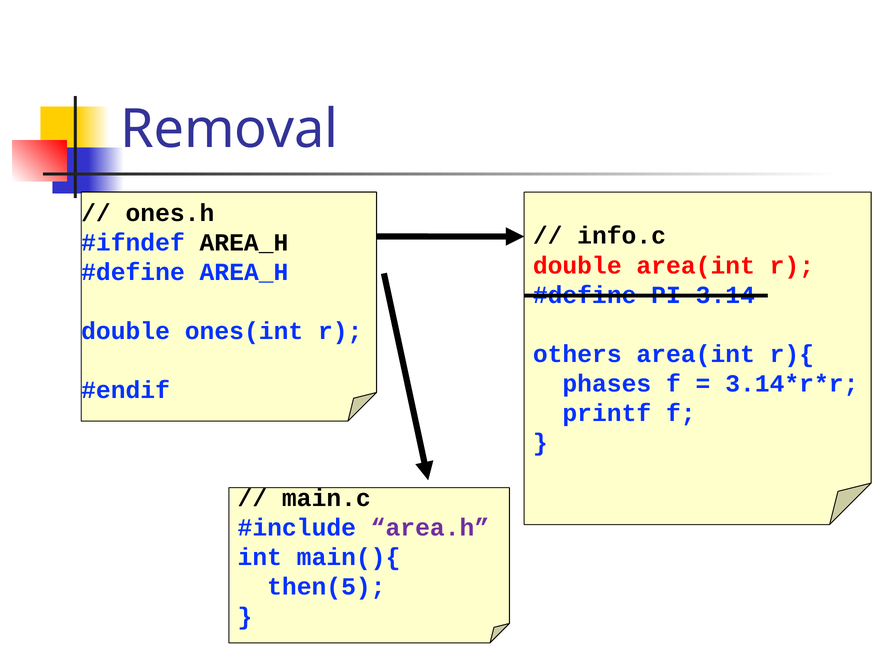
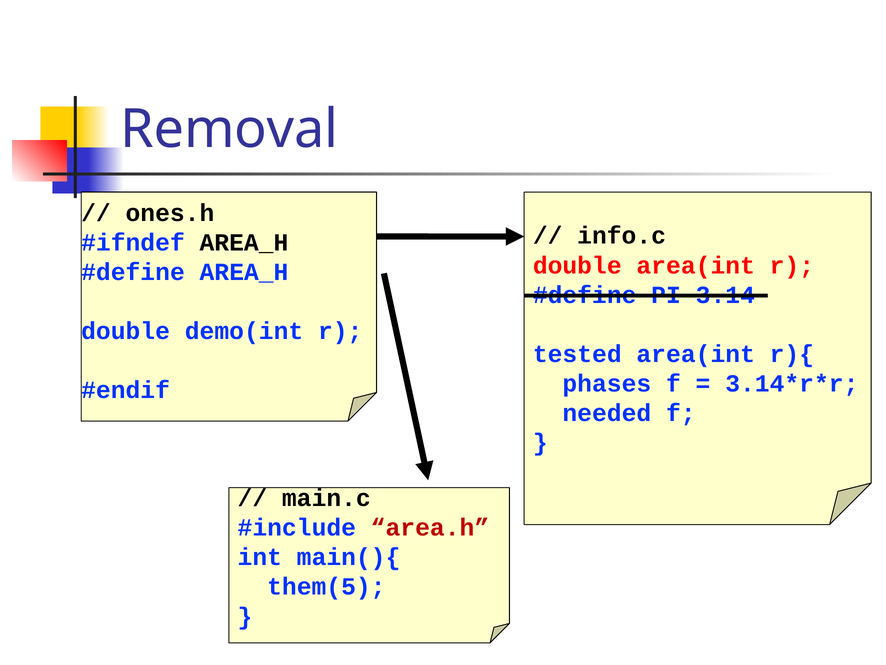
ones(int: ones(int -> demo(int (244, 331)
others: others -> tested (577, 354)
printf: printf -> needed (607, 413)
area.h colour: purple -> red (430, 527)
then(5: then(5 -> them(5 (326, 586)
